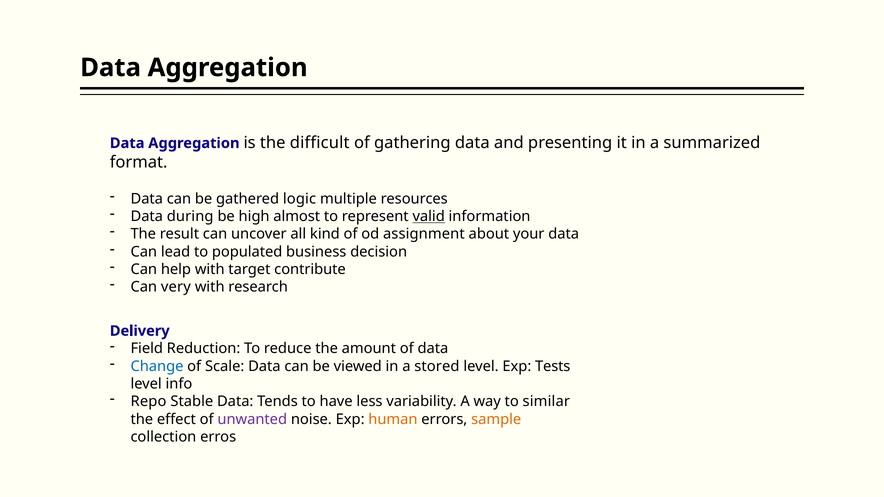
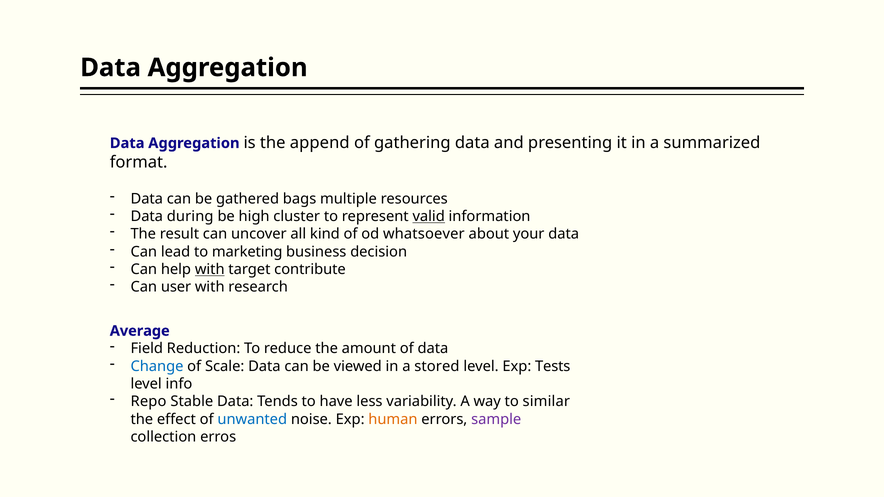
difficult: difficult -> append (320, 143)
logic: logic -> bags (300, 199)
almost: almost -> cluster (297, 217)
assignment: assignment -> whatsoever (424, 234)
populated: populated -> marketing (247, 252)
with underline: none -> present (210, 270)
very: very -> user (176, 287)
Delivery: Delivery -> Average (140, 331)
unwanted colour: purple -> blue (252, 419)
sample colour: orange -> purple (496, 419)
